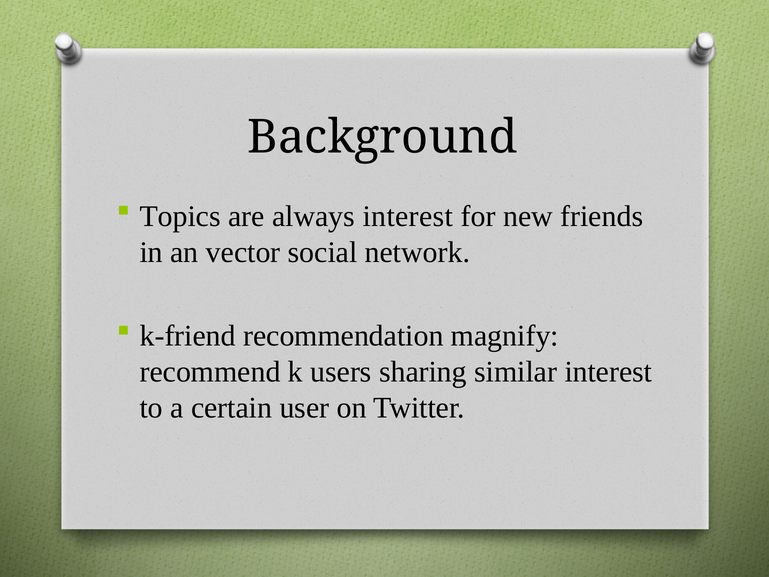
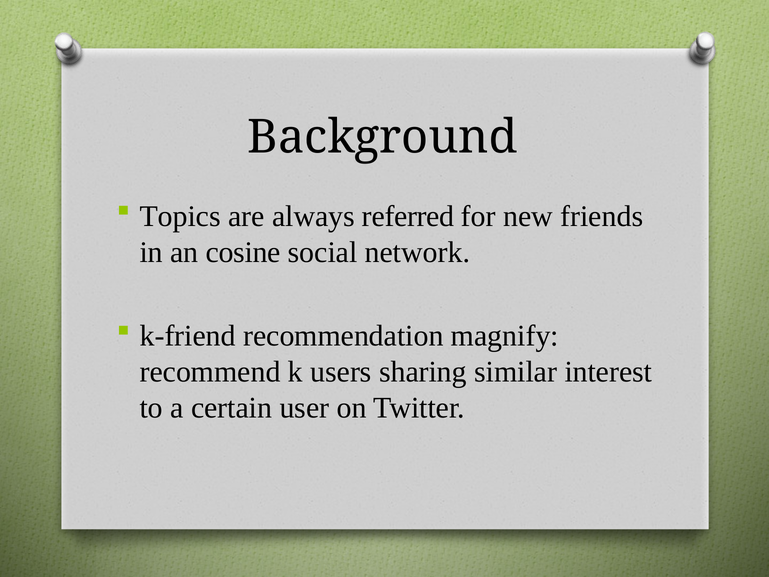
always interest: interest -> referred (408, 216)
vector: vector -> cosine (243, 252)
